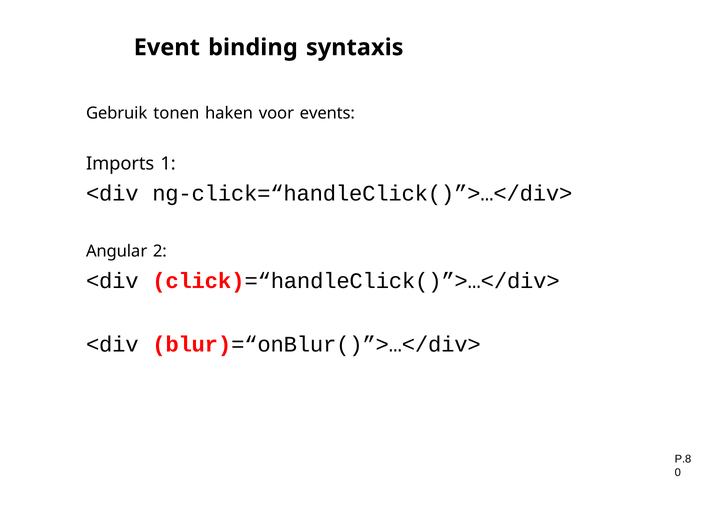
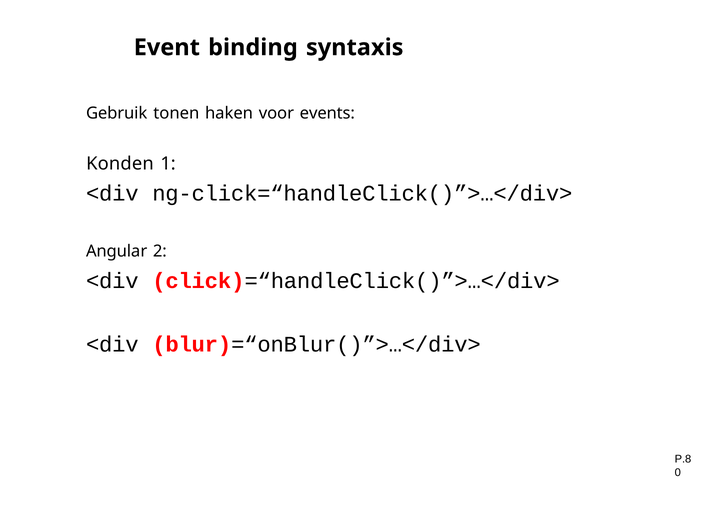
Imports: Imports -> Konden (120, 164)
